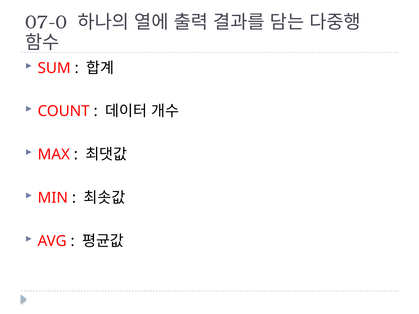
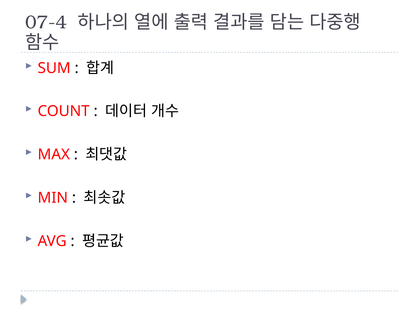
07-0: 07-0 -> 07-4 (46, 23)
